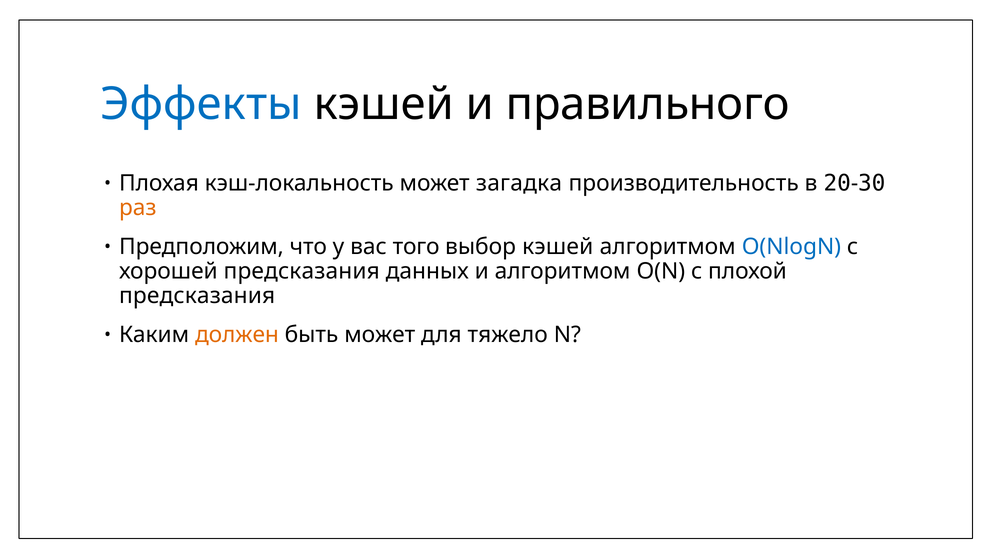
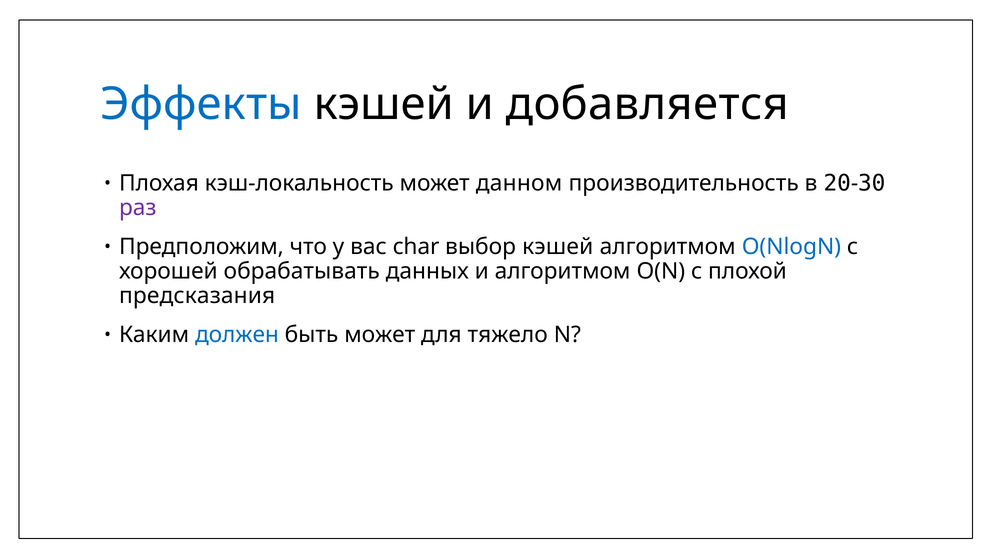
правильного: правильного -> добавляется (647, 104)
загадка: загадка -> данном (519, 183)
раз colour: orange -> purple (138, 208)
того: того -> char (416, 247)
хорошей предсказания: предсказания -> обрабатывать (302, 271)
должен colour: orange -> blue (237, 335)
